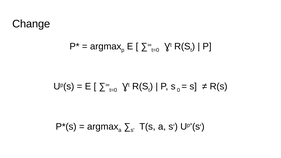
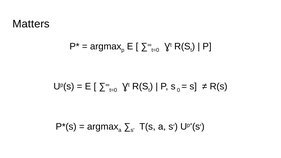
Change: Change -> Matters (31, 24)
